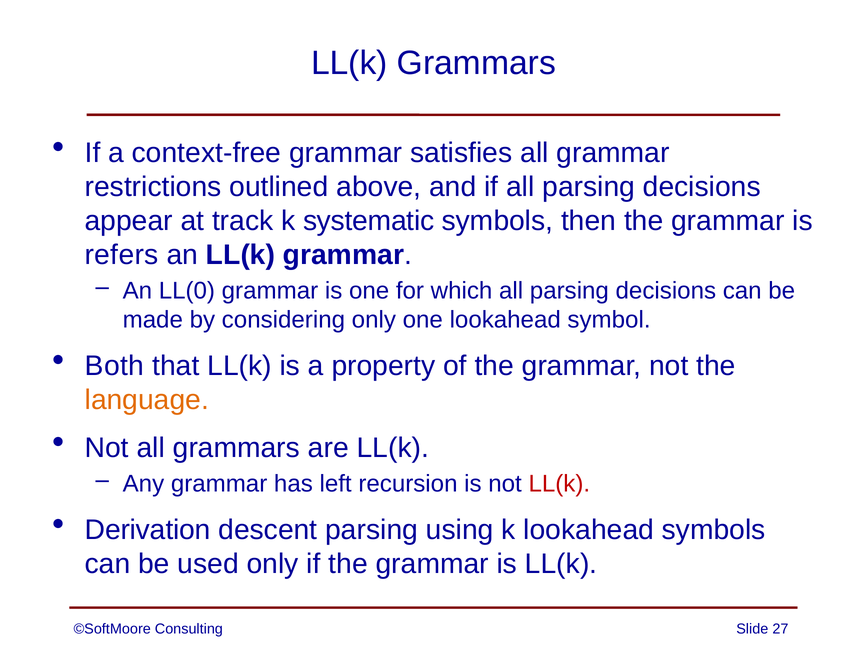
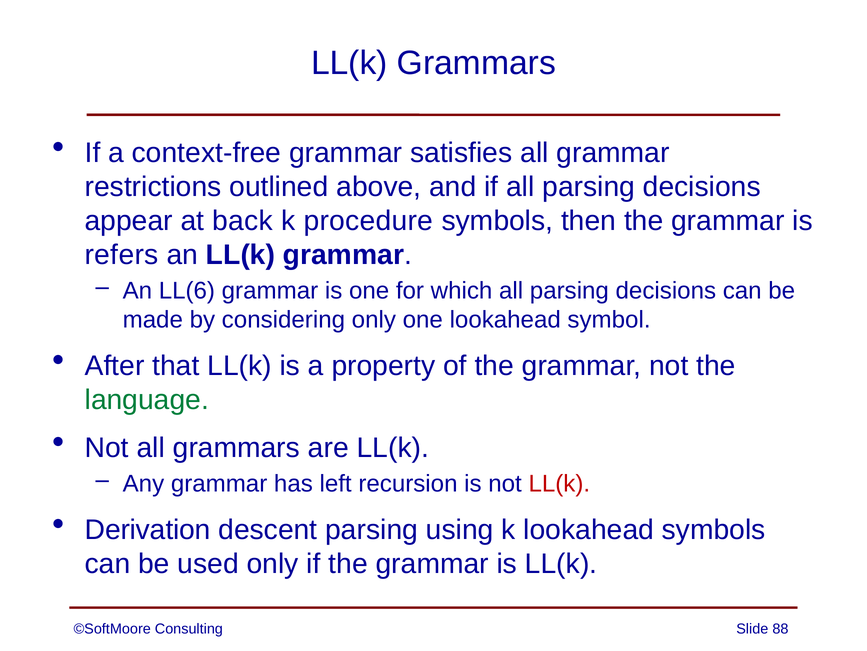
track: track -> back (243, 221)
systematic: systematic -> procedure (368, 221)
LL(0: LL(0 -> LL(6 (187, 290)
Both: Both -> After (115, 365)
language colour: orange -> green (147, 399)
27: 27 -> 88 (780, 628)
